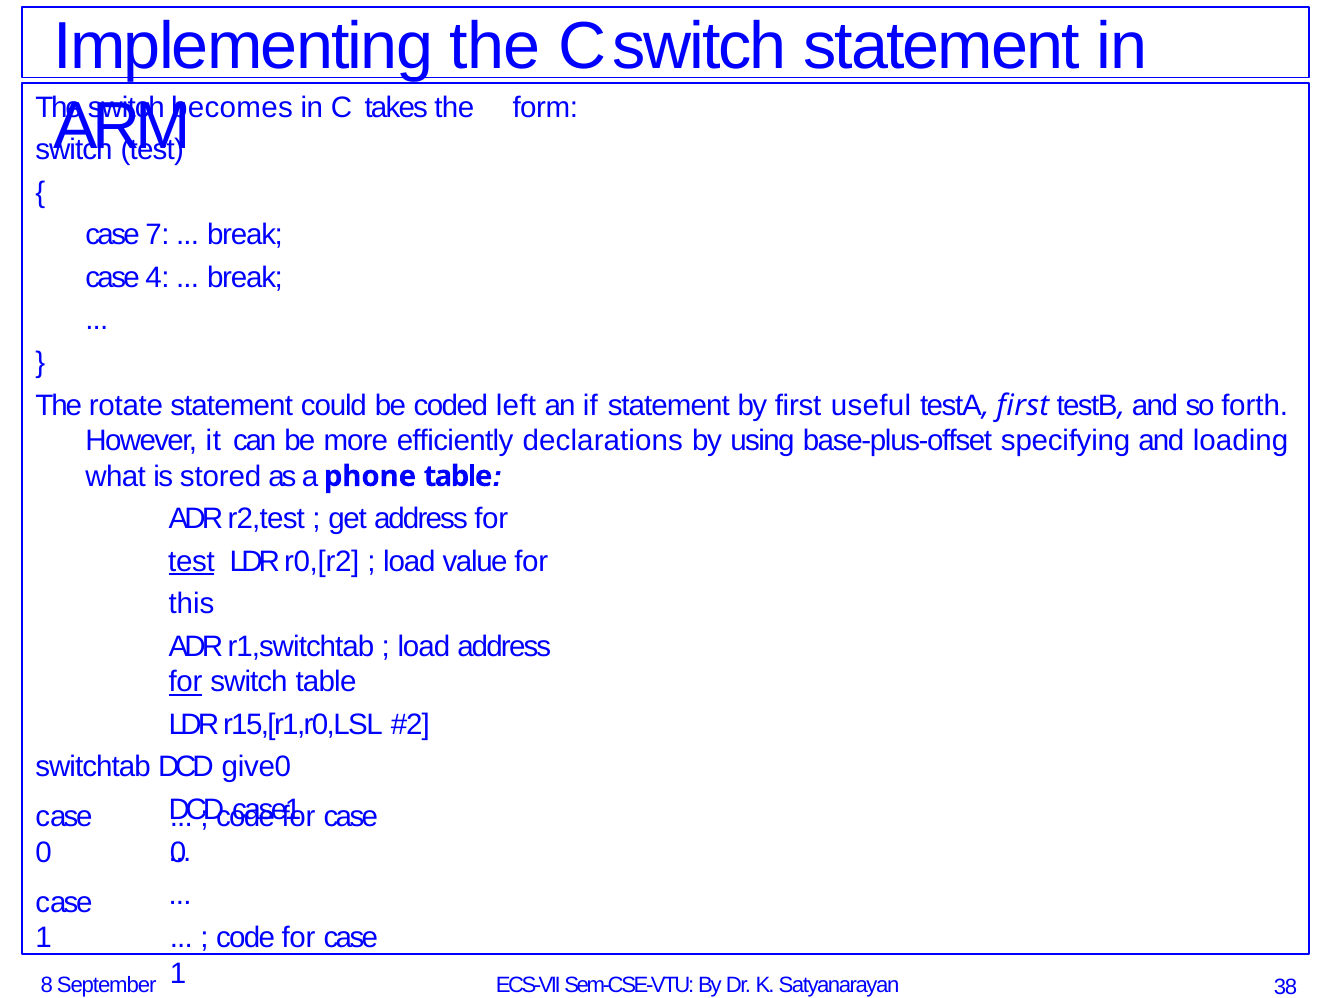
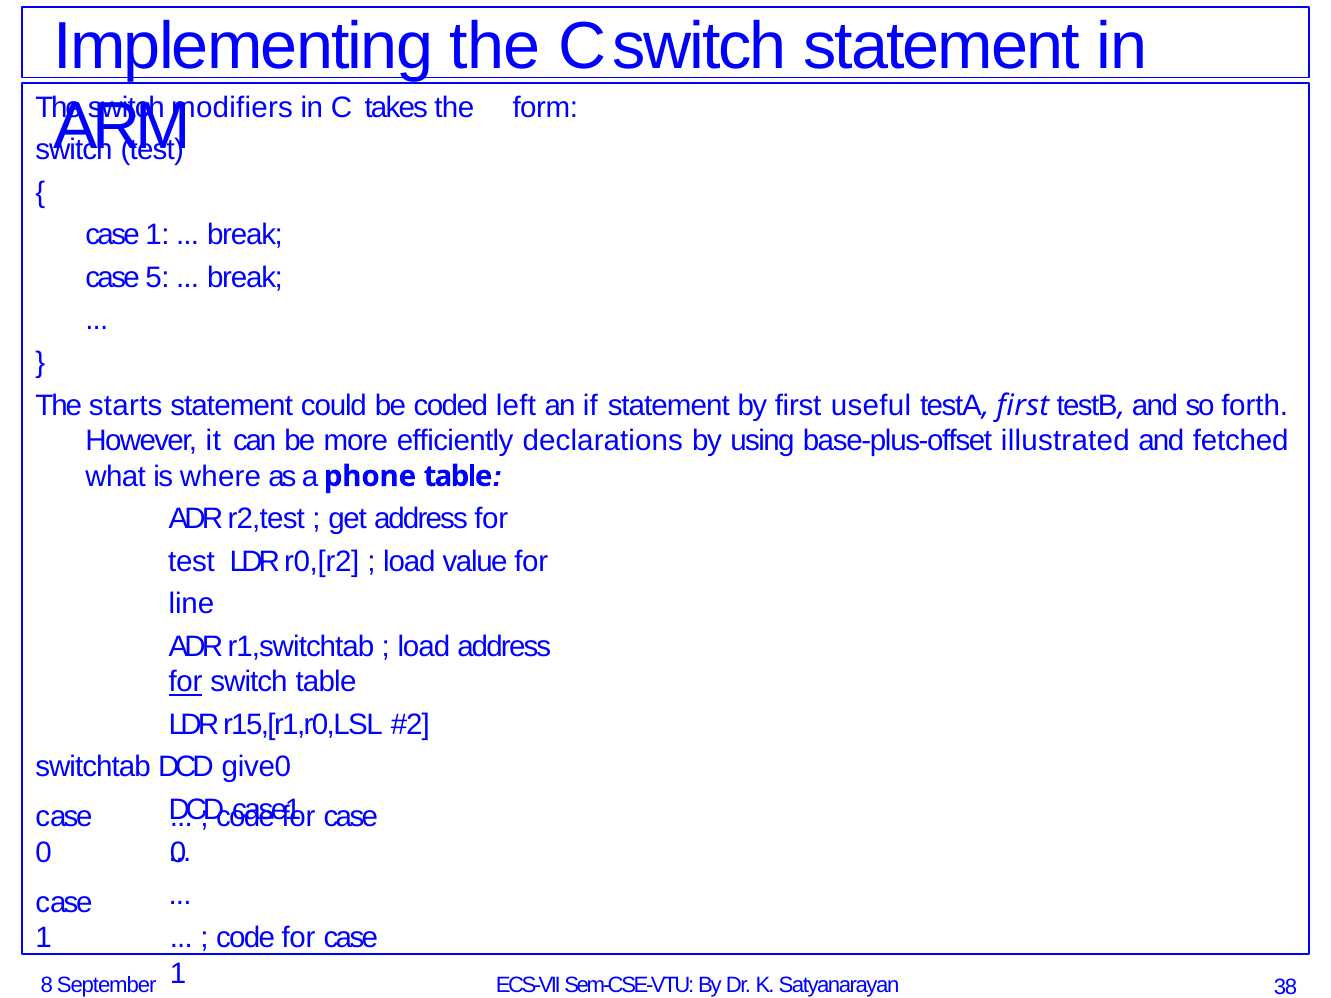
becomes: becomes -> modifiers (232, 107)
7: 7 -> 1 (157, 235)
4: 4 -> 5 (157, 278)
rotate: rotate -> starts (126, 405)
specifying: specifying -> illustrated (1065, 441)
loading: loading -> fetched (1241, 441)
stored: stored -> where (220, 476)
test underline: present -> none (192, 561)
this: this -> line (191, 604)
